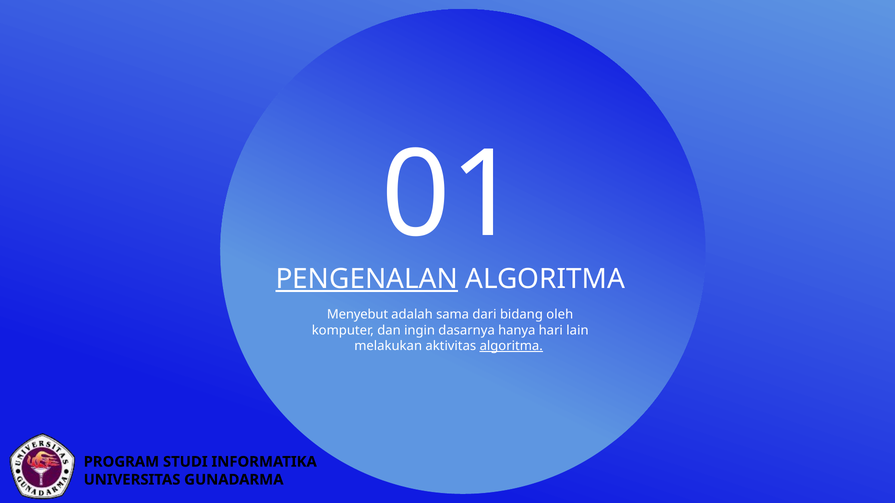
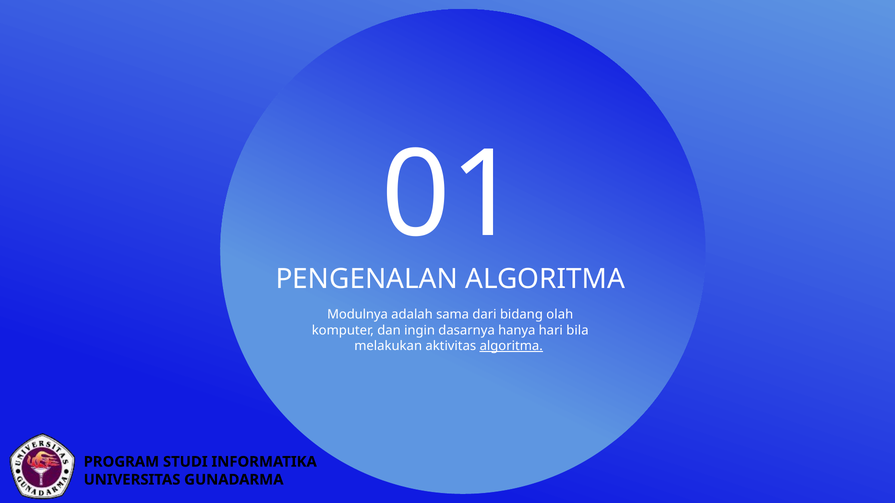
PENGENALAN underline: present -> none (367, 279)
Menyebut: Menyebut -> Modulnya (358, 315)
oleh: oleh -> olah (560, 315)
lain: lain -> bila (577, 331)
